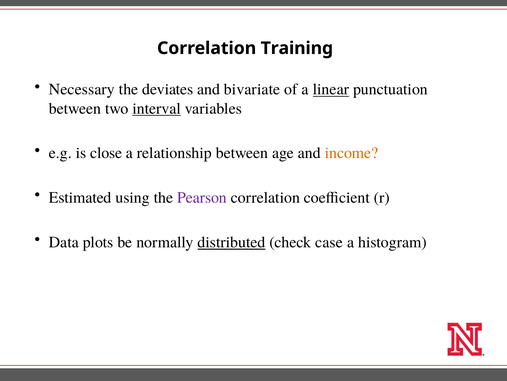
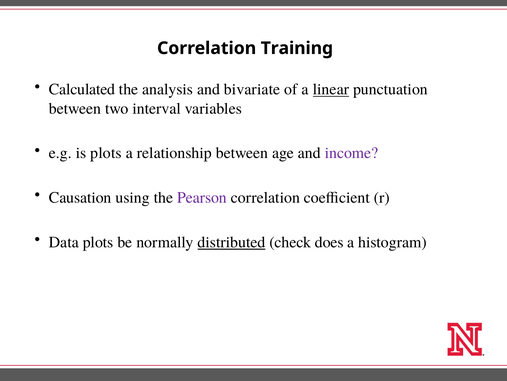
Necessary: Necessary -> Calculated (82, 89)
deviates: deviates -> analysis (168, 89)
interval underline: present -> none (157, 108)
is close: close -> plots (106, 153)
income colour: orange -> purple (352, 153)
Estimated: Estimated -> Causation (80, 197)
case: case -> does (329, 242)
